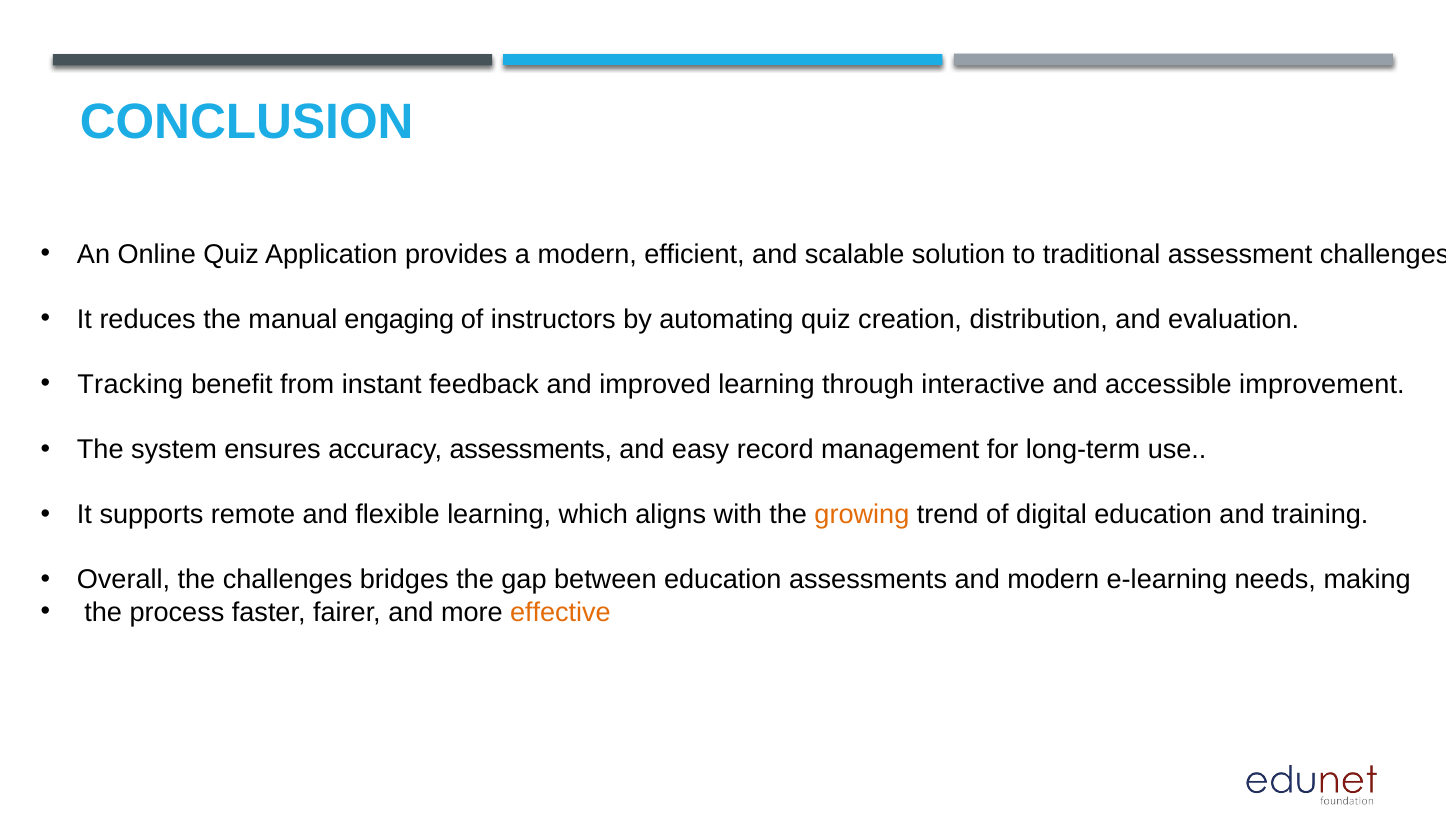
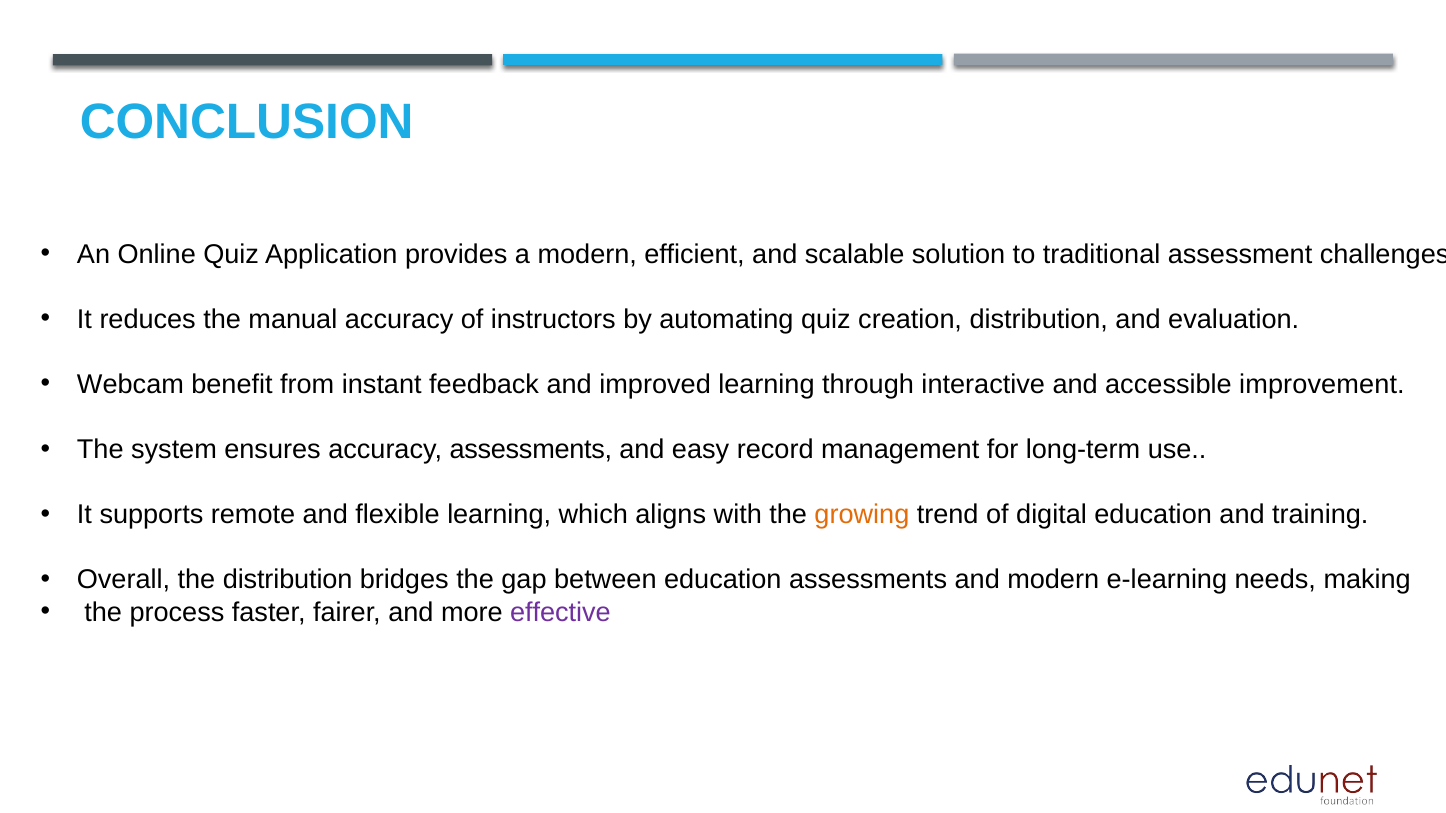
manual engaging: engaging -> accuracy (399, 320)
Tracking: Tracking -> Webcam (130, 385)
the challenges: challenges -> distribution (288, 580)
effective colour: orange -> purple (560, 612)
